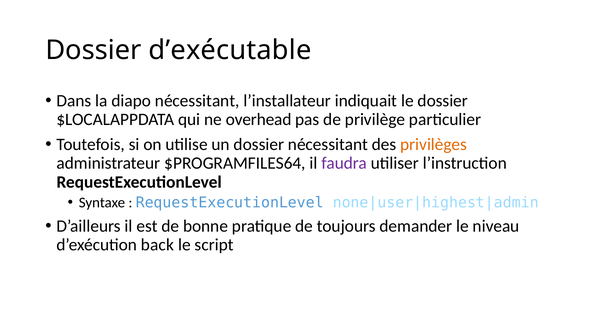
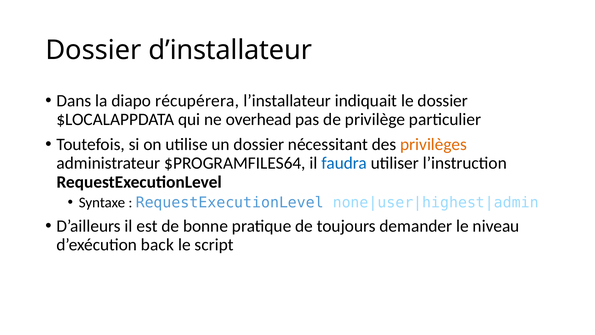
d’exécutable: d’exécutable -> d’installateur (230, 50)
diapo nécessitant: nécessitant -> récupérera (197, 101)
faudra colour: purple -> blue (344, 163)
